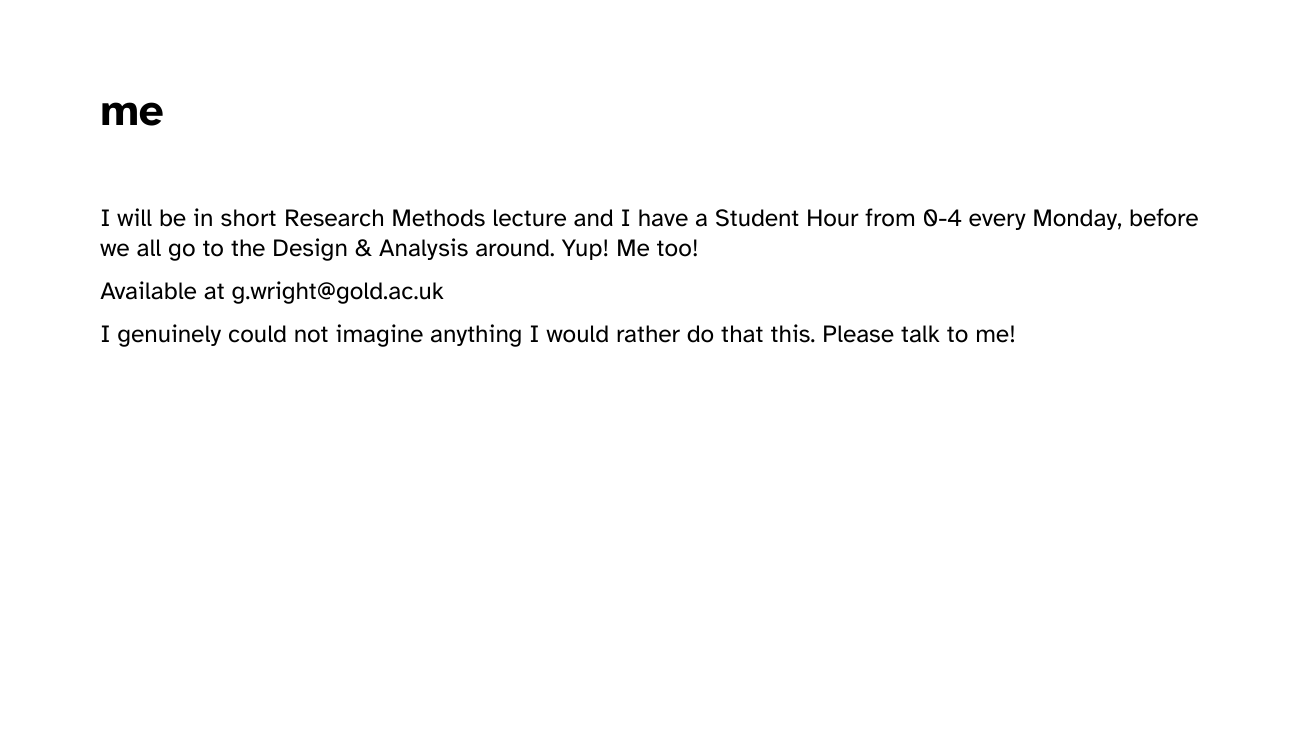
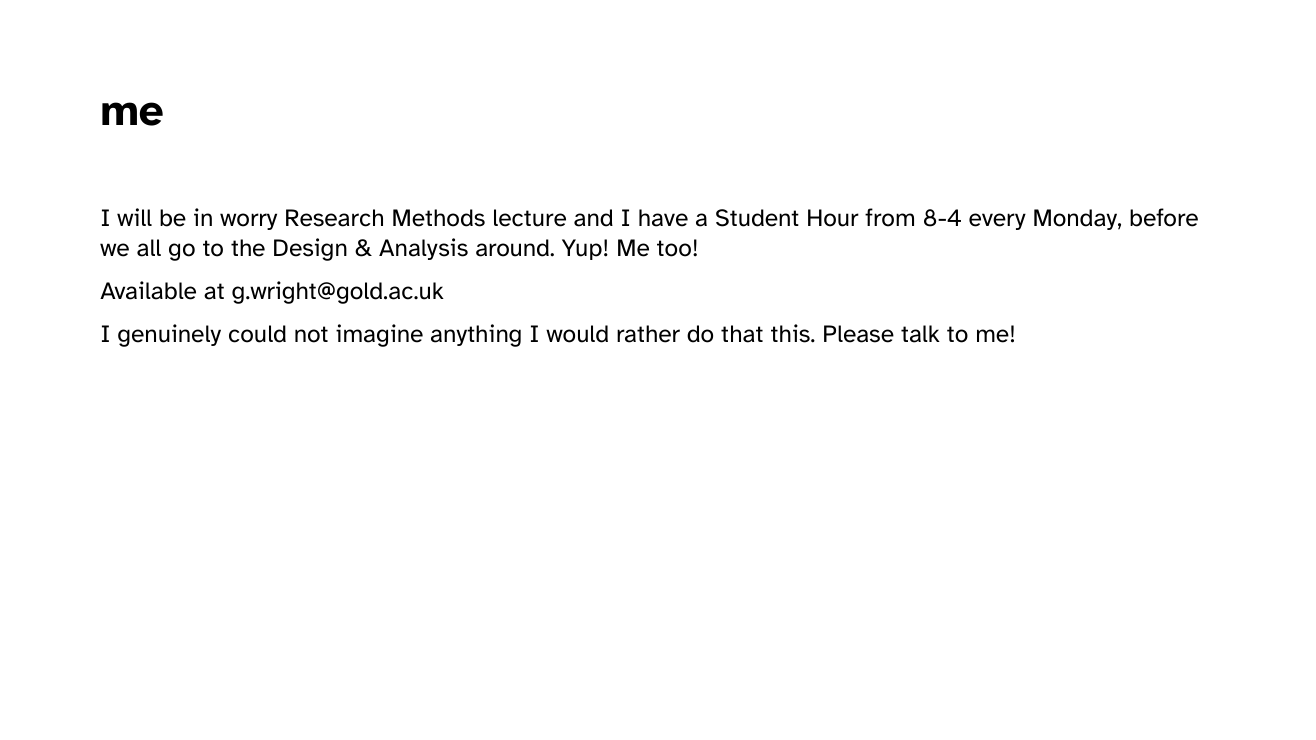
short: short -> worry (249, 219)
0-4: 0-4 -> 8-4 (942, 219)
